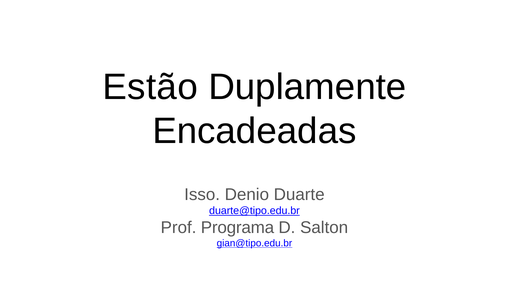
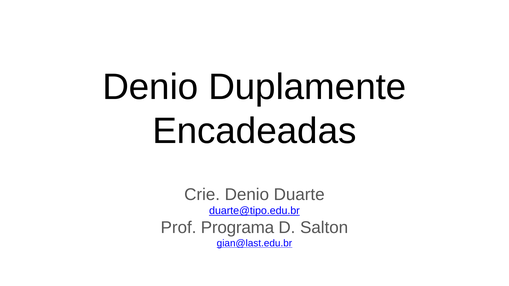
Estão: Estão -> Denio (150, 87)
Isso: Isso -> Crie (202, 195)
gian@tipo.edu.br: gian@tipo.edu.br -> gian@last.edu.br (254, 243)
